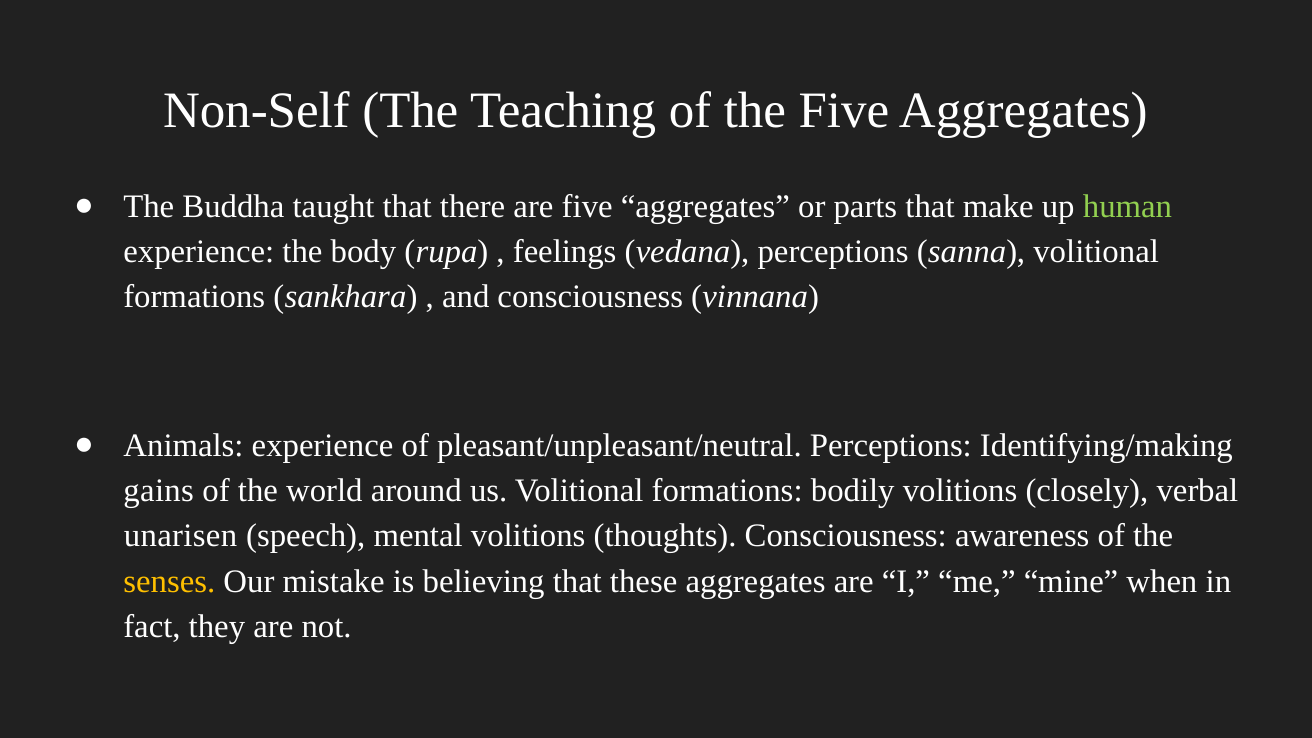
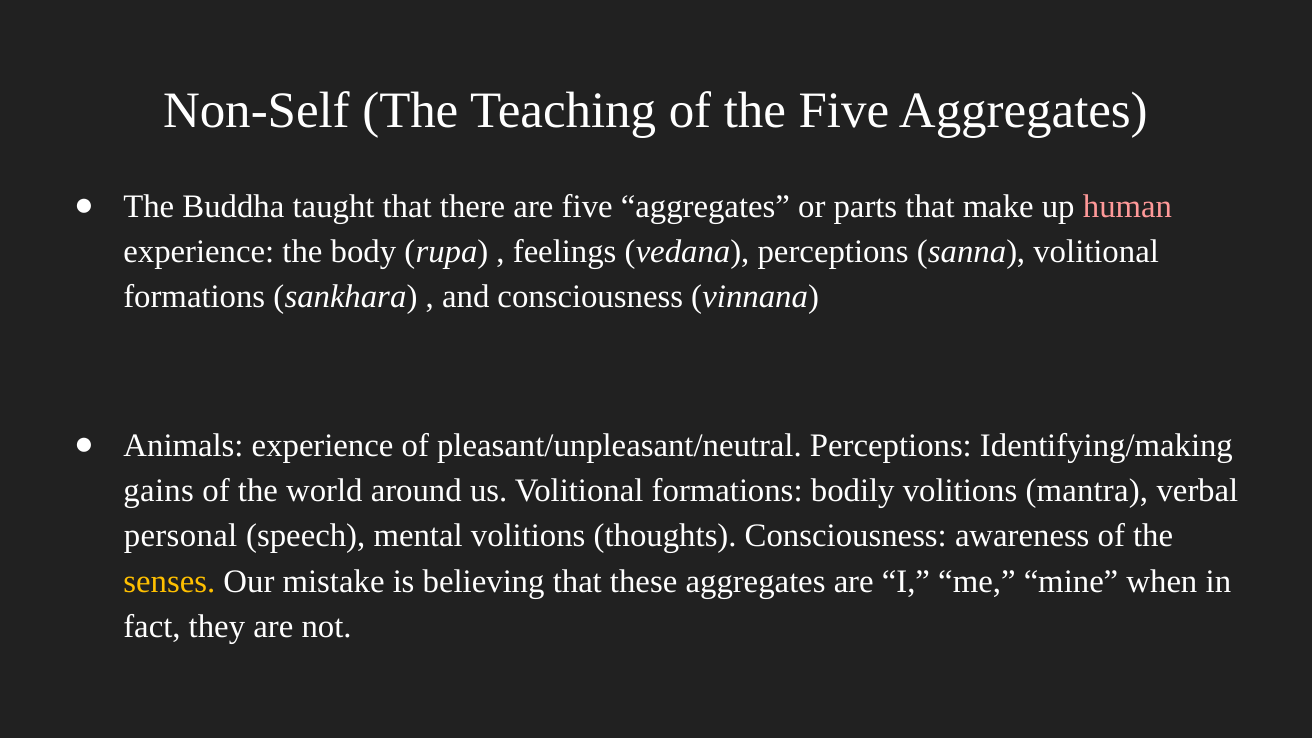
human colour: light green -> pink (1127, 206)
closely: closely -> mantra (1087, 491)
unarisen: unarisen -> personal (181, 536)
